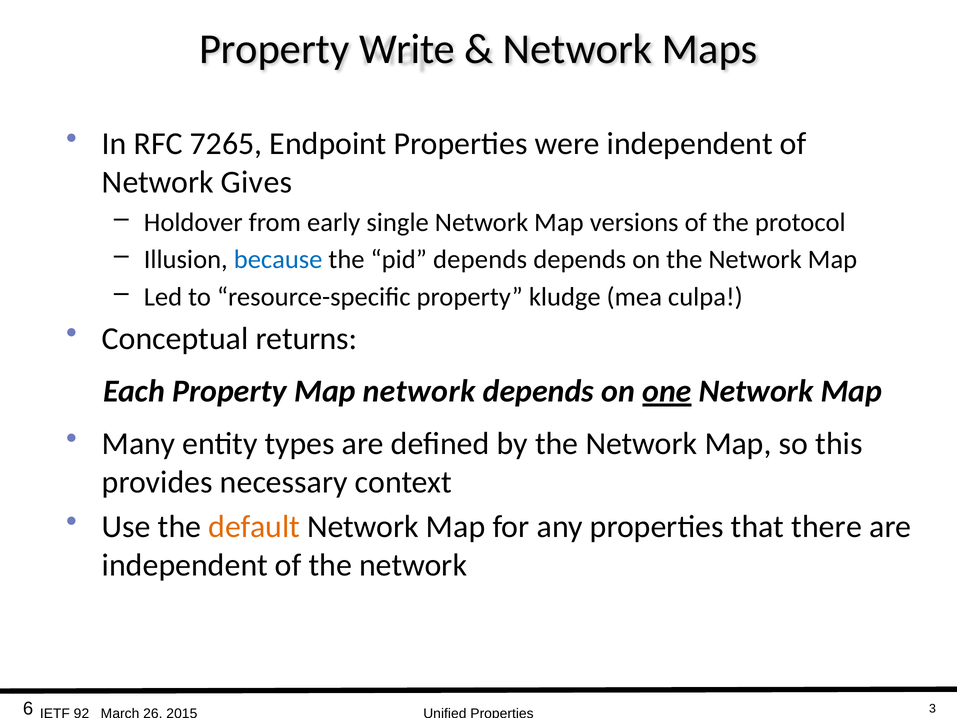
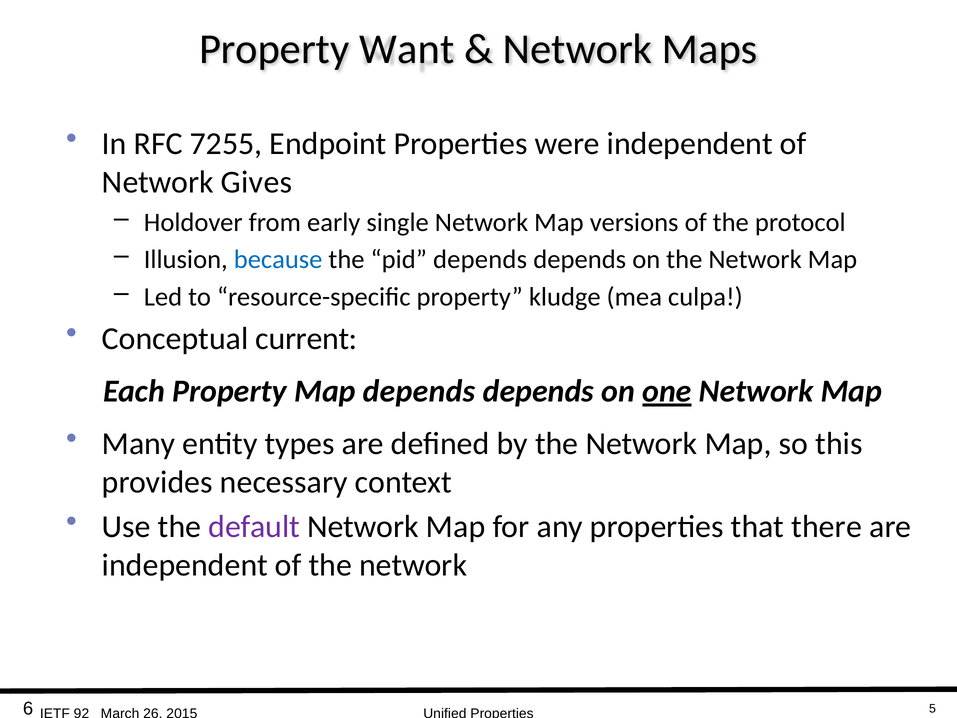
Write: Write -> Want (407, 49)
7265: 7265 -> 7255 (226, 144)
returns: returns -> current (306, 338)
Map network: network -> depends (419, 391)
default colour: orange -> purple (254, 527)
3: 3 -> 5 (932, 709)
